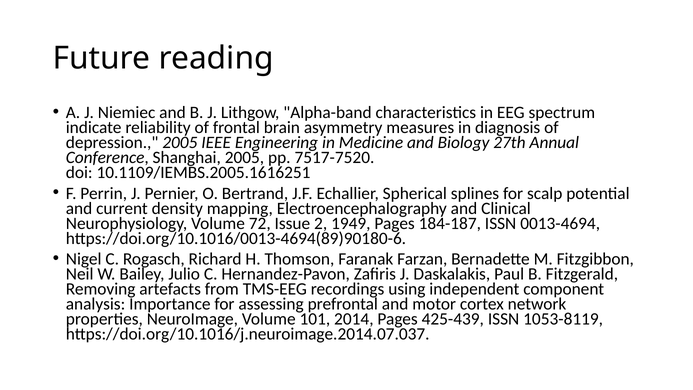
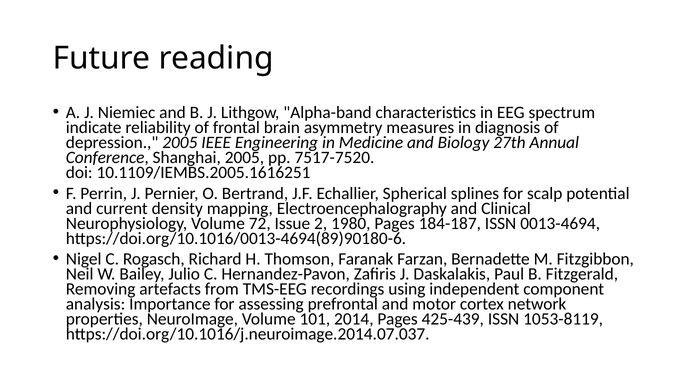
1949: 1949 -> 1980 (351, 223)
